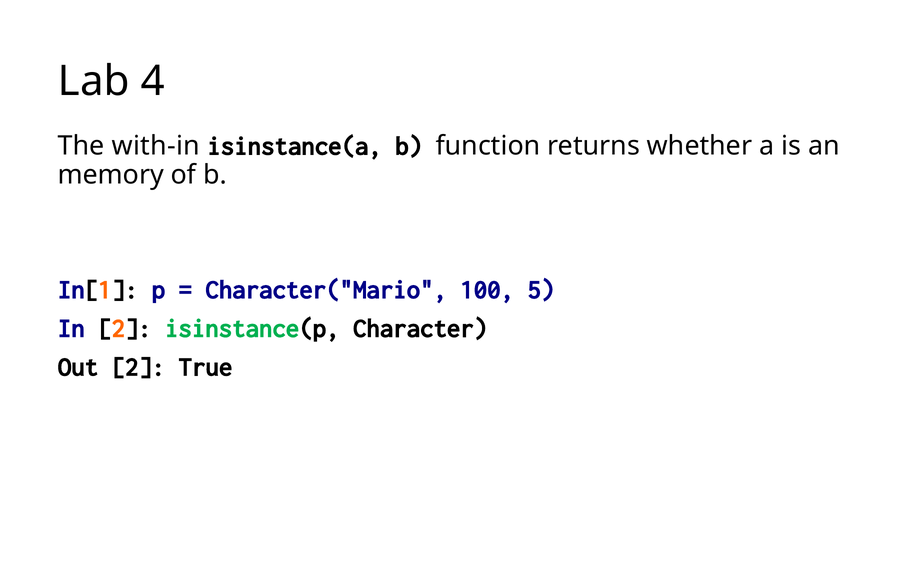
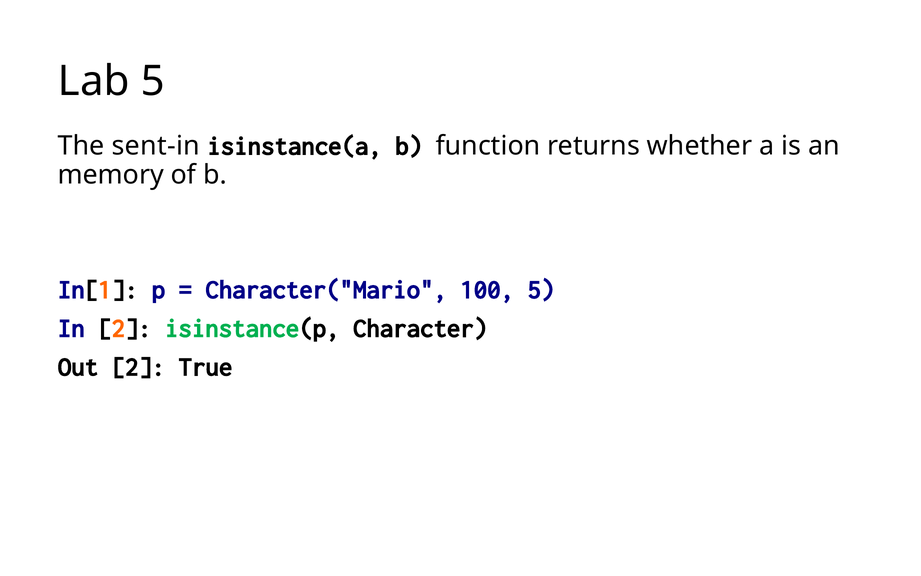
Lab 4: 4 -> 5 (153, 81)
with-in: with-in -> sent-in (156, 146)
